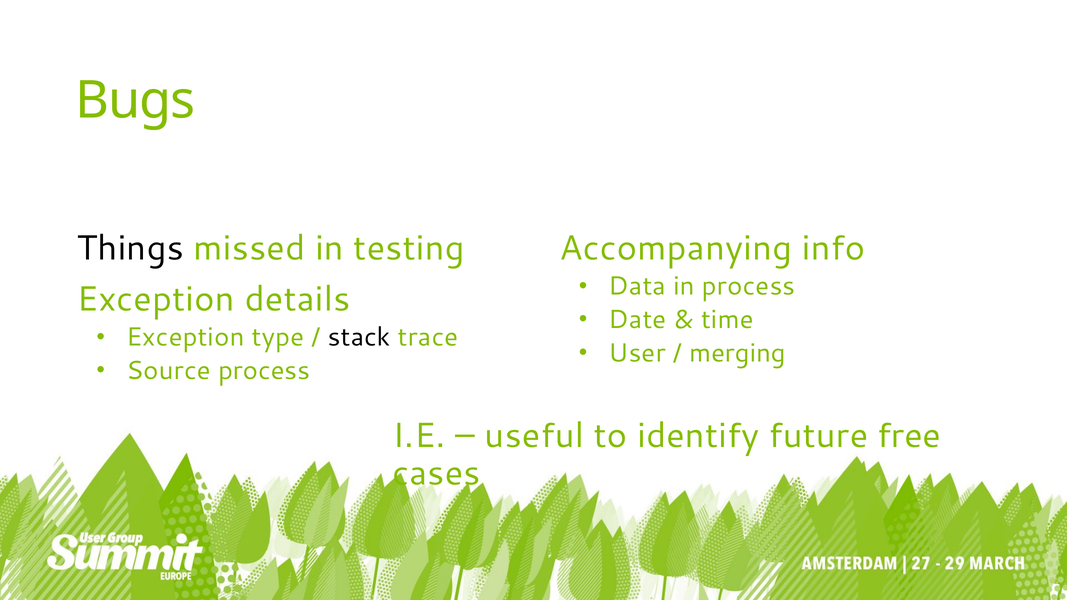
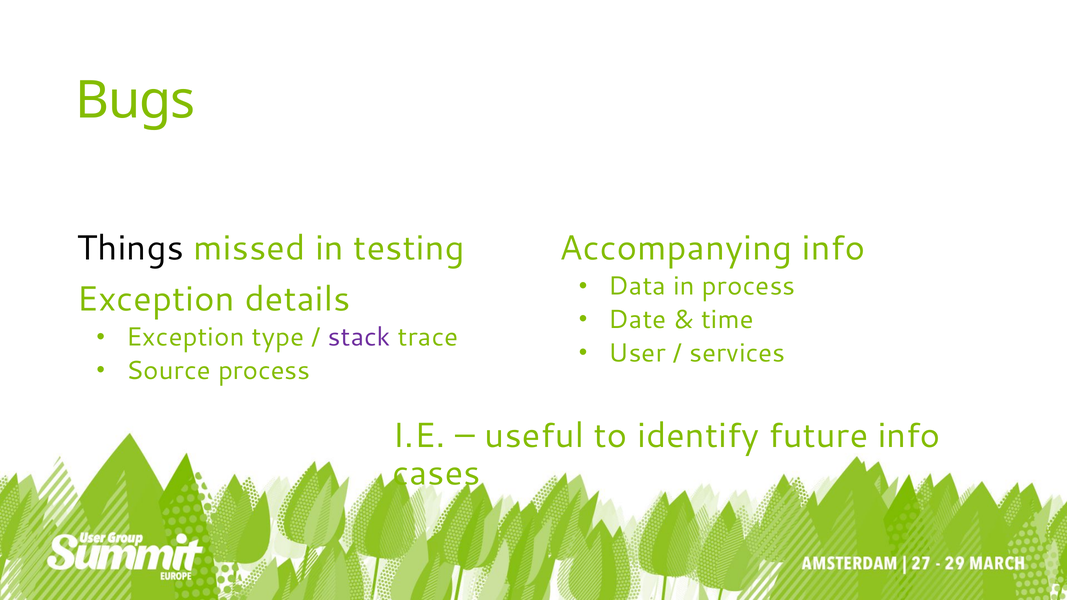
stack colour: black -> purple (359, 337)
merging: merging -> services (737, 353)
future free: free -> info (909, 436)
